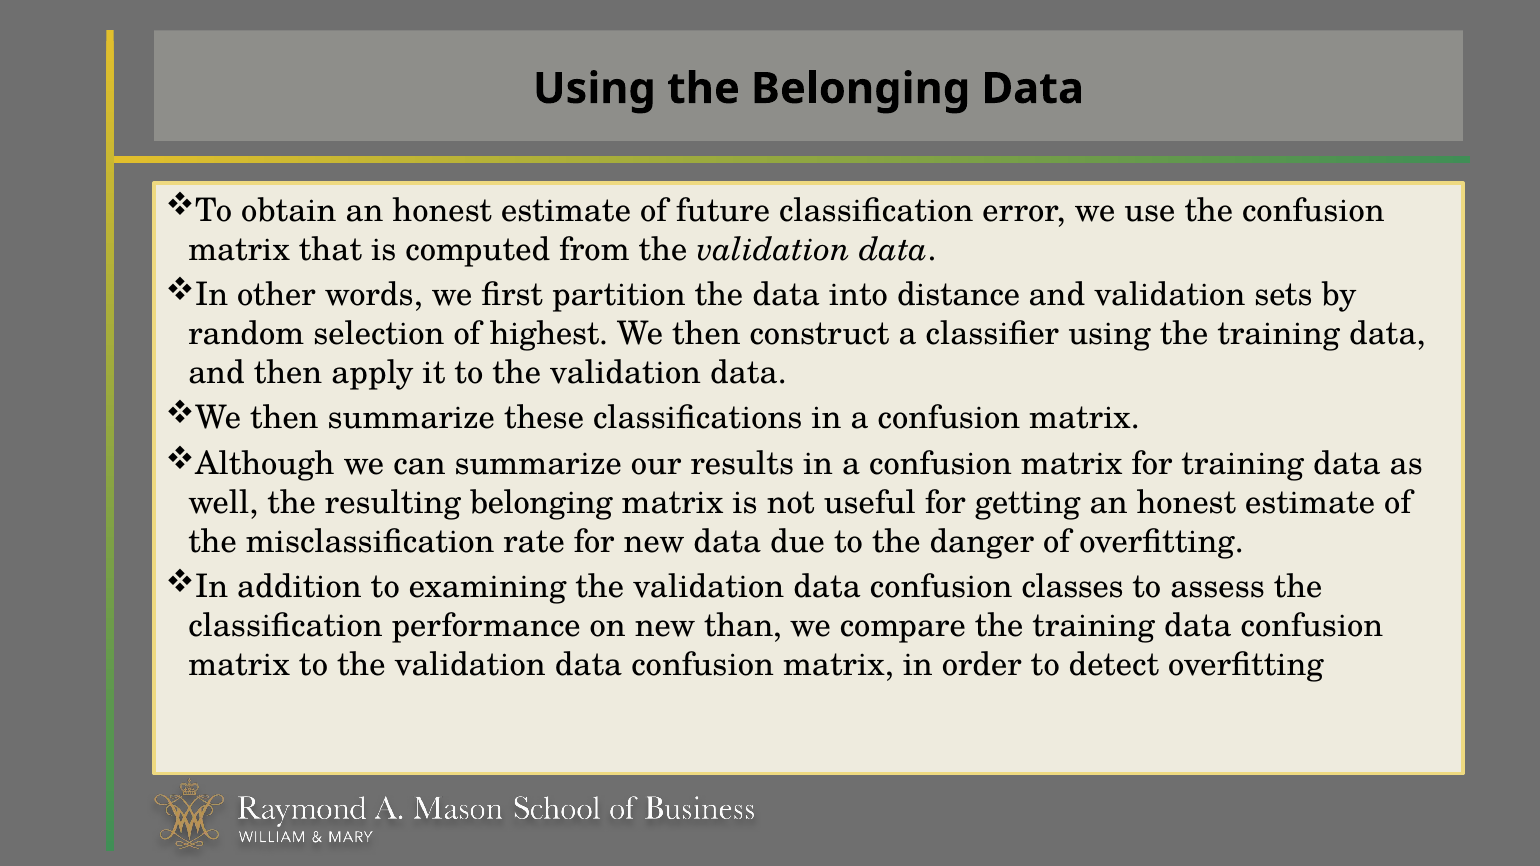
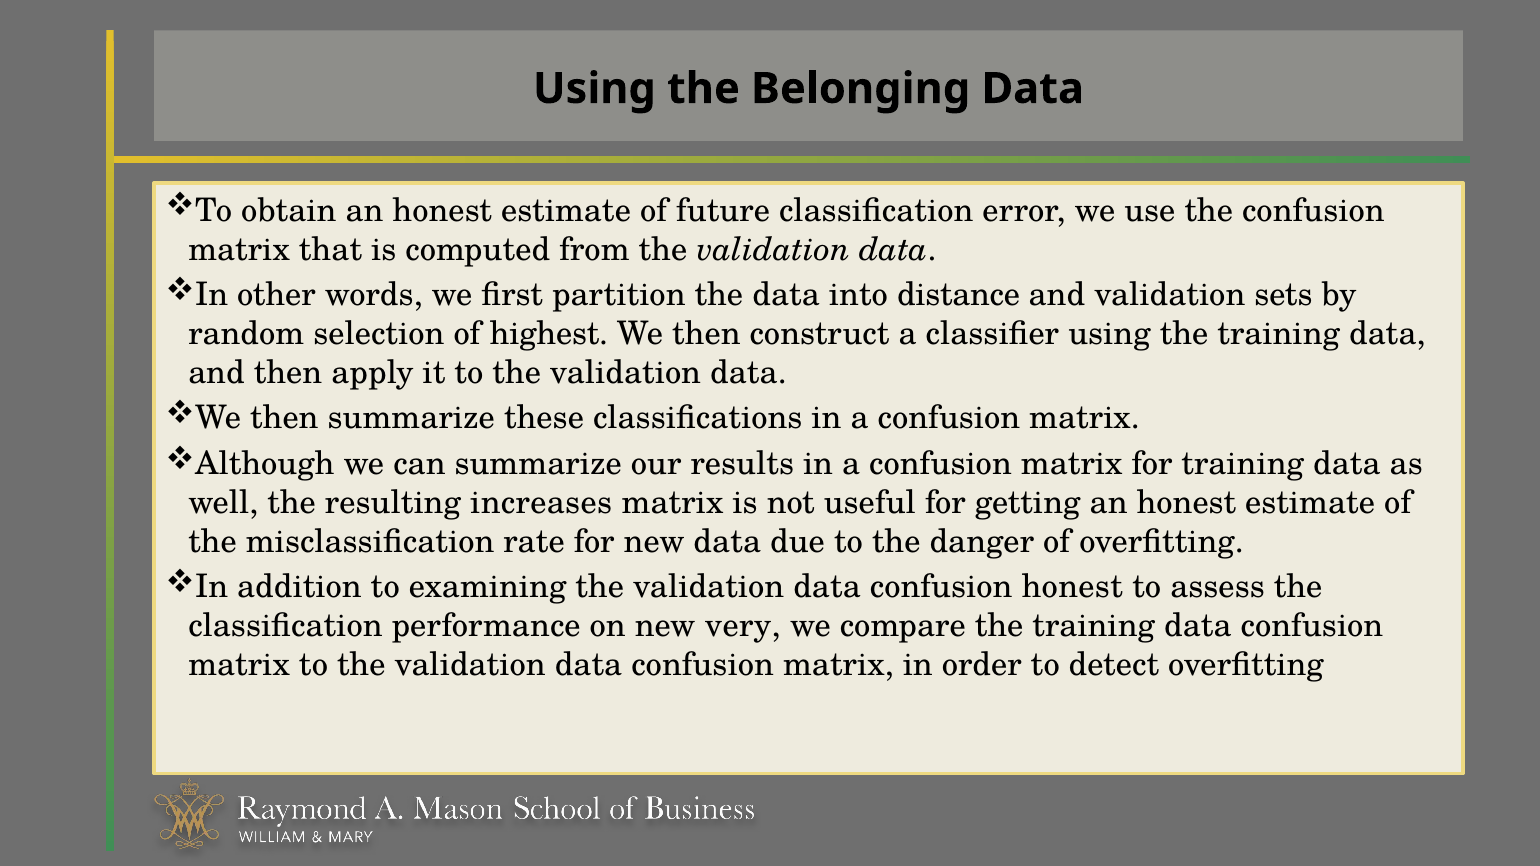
resulting belonging: belonging -> increases (541, 503)
confusion classes: classes -> honest (1072, 587)
than: than -> very (743, 626)
